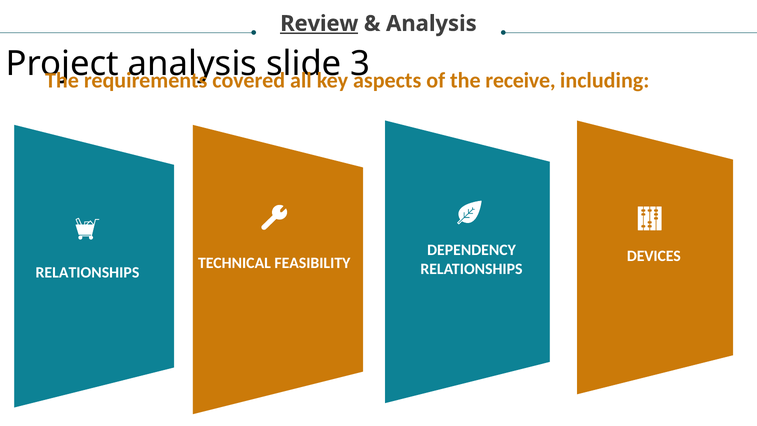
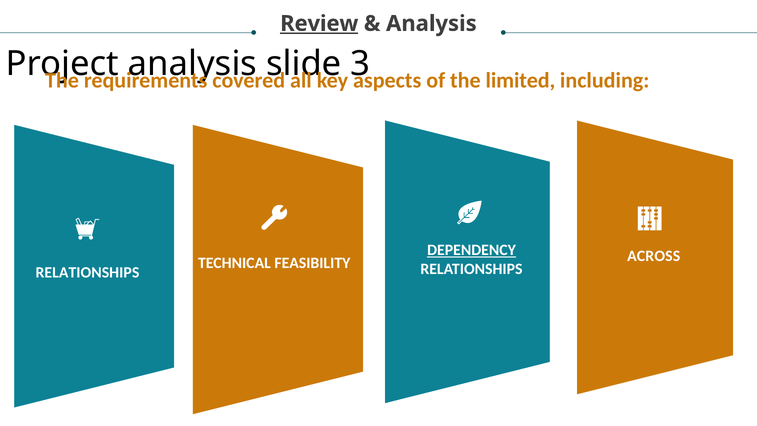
receive: receive -> limited (520, 80)
DEPENDENCY underline: none -> present (472, 250)
DEVICES: DEVICES -> ACROSS (654, 256)
